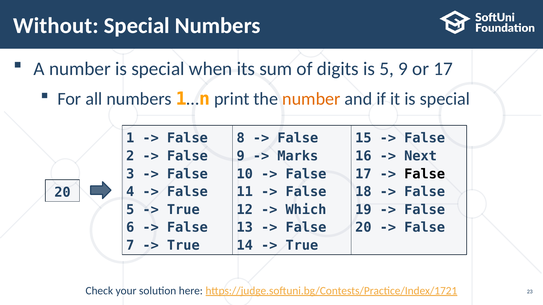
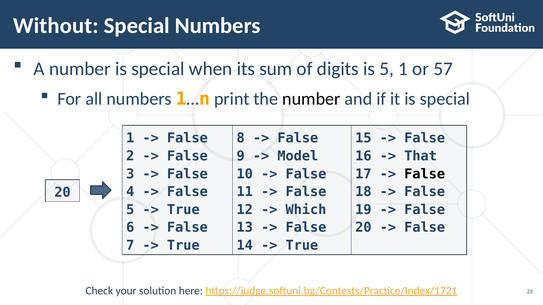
5 9: 9 -> 1 (403, 69)
or 17: 17 -> 57 (443, 69)
number colour: orange -> black (311, 99)
Marks: Marks -> Model (298, 156)
Next: Next -> That (421, 156)
